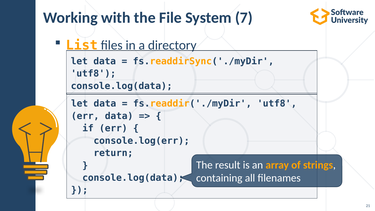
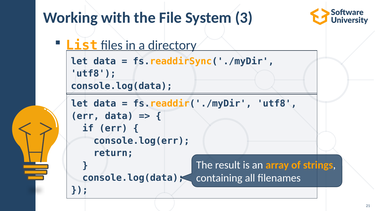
7: 7 -> 3 (244, 18)
